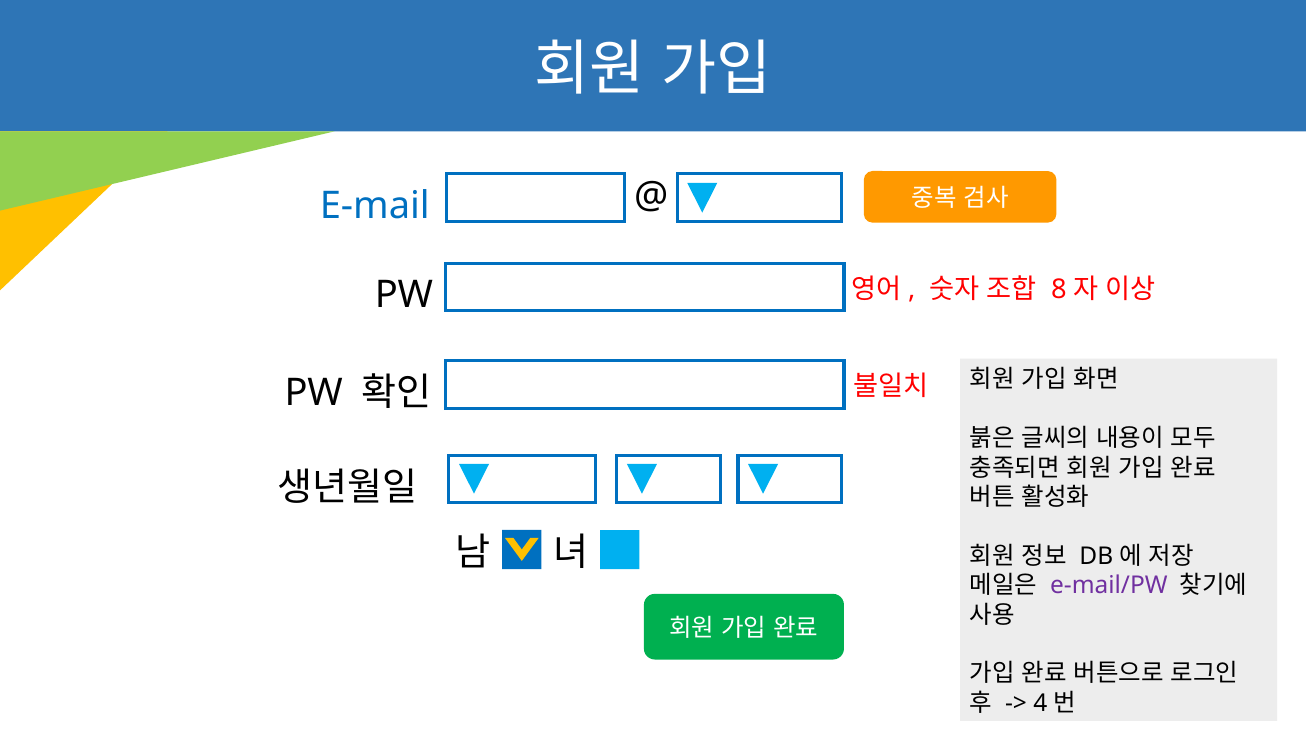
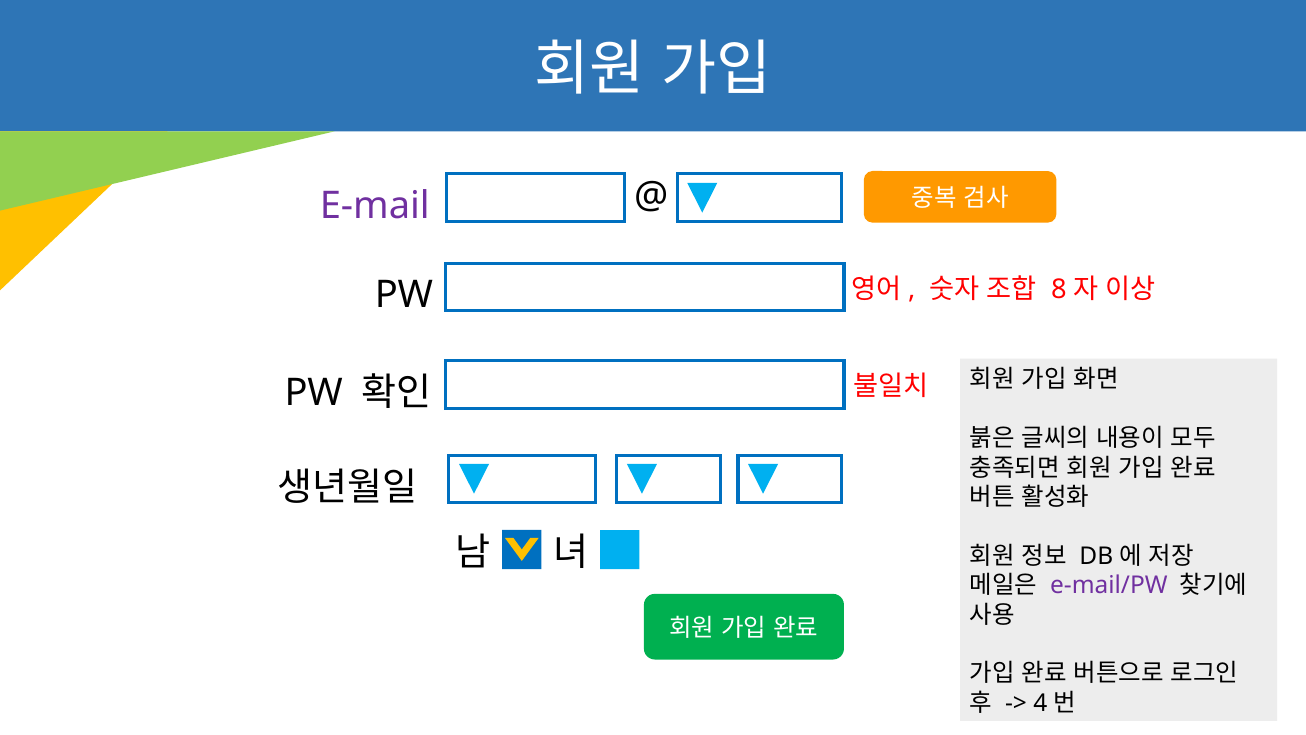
E-mail colour: blue -> purple (375, 206)
